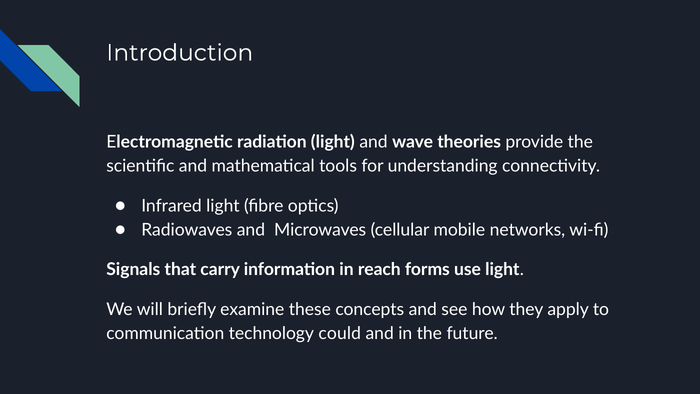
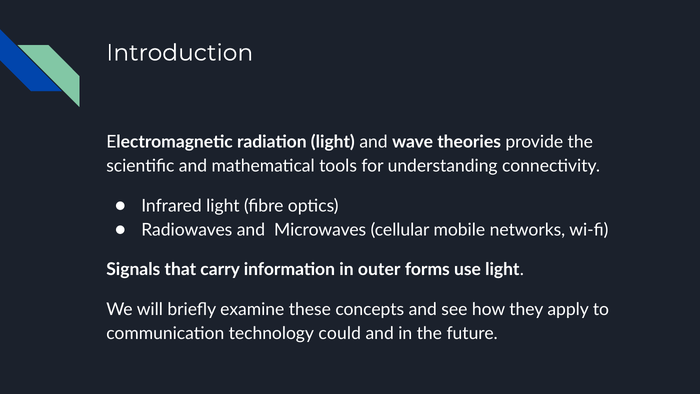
reach: reach -> outer (379, 270)
